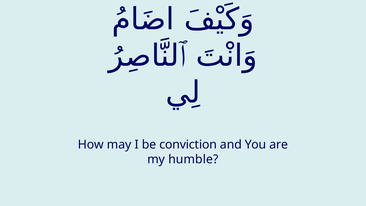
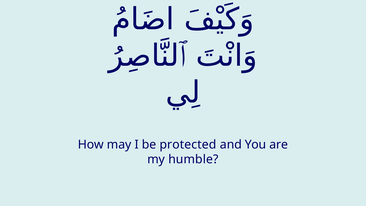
conviction: conviction -> protected (188, 145)
